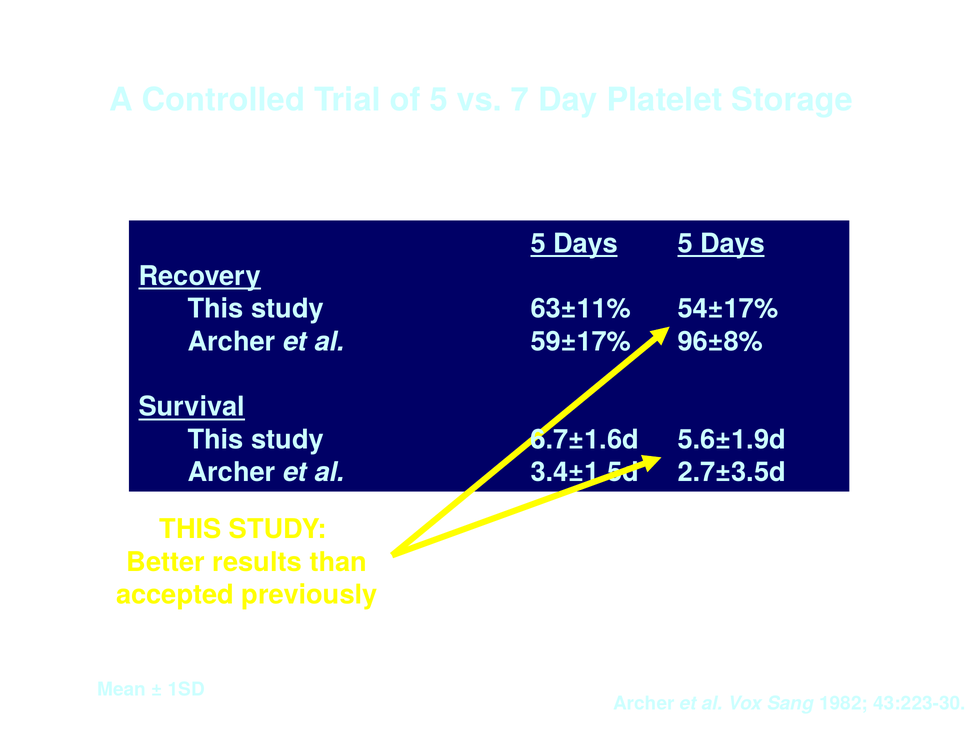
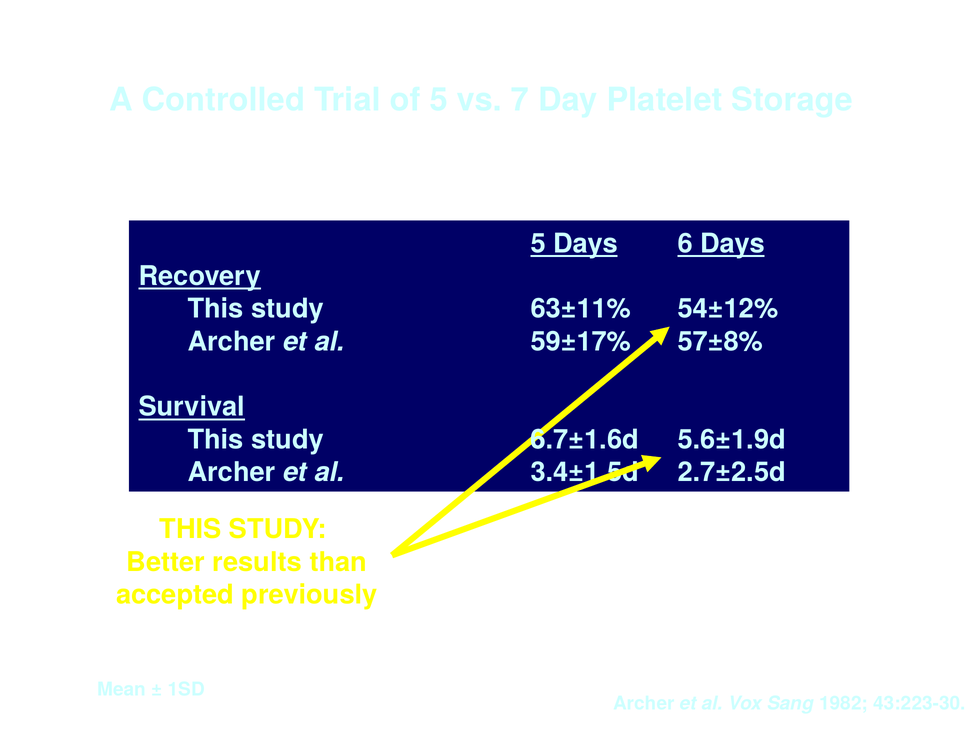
Days 5: 5 -> 6 (685, 244)
54±17%: 54±17% -> 54±12% (728, 309)
96±8%: 96±8% -> 57±8% (720, 342)
2.7±3.5d: 2.7±3.5d -> 2.7±2.5d (732, 472)
